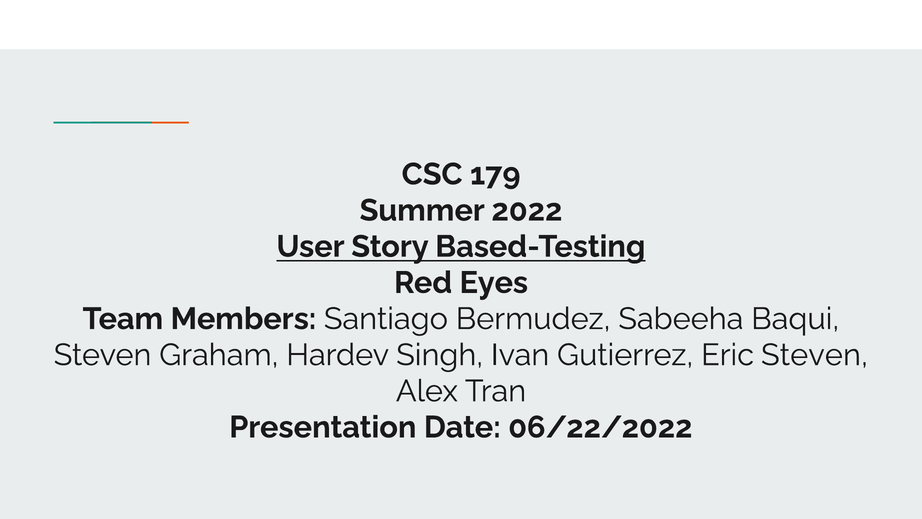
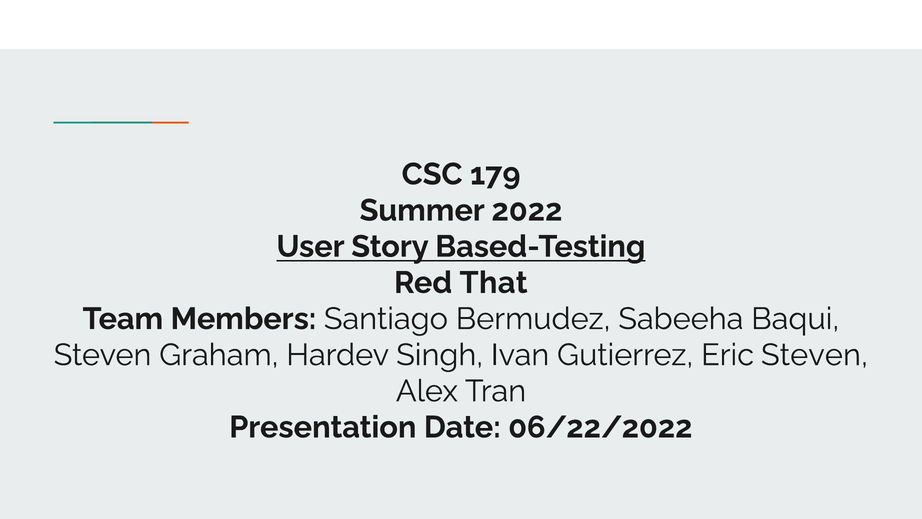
Eyes: Eyes -> That (494, 283)
